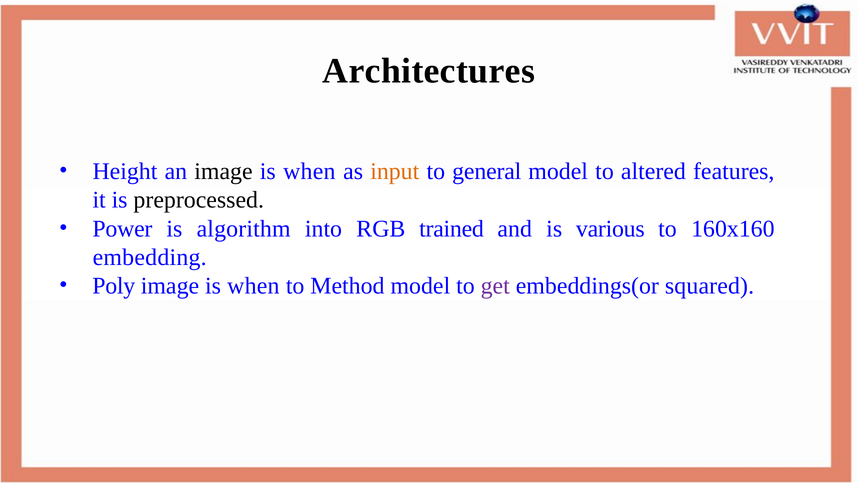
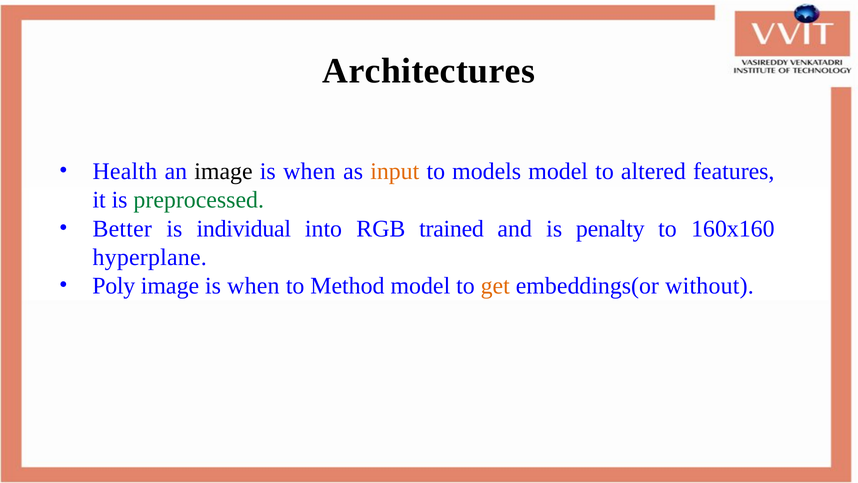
Height: Height -> Health (125, 171)
general: general -> models (487, 171)
preprocessed colour: black -> green (199, 200)
Power: Power -> Better (122, 229)
algorithm: algorithm -> individual (244, 229)
various: various -> penalty (610, 229)
embedding: embedding -> hyperplane (150, 257)
get colour: purple -> orange (495, 286)
squared: squared -> without (710, 286)
